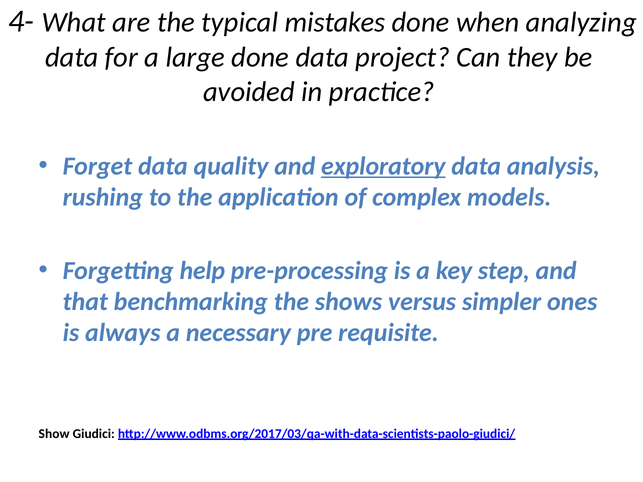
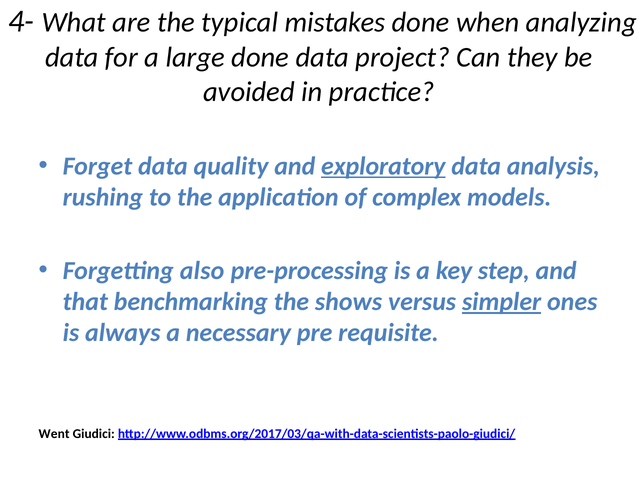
help: help -> also (202, 271)
simpler underline: none -> present (502, 302)
Show: Show -> Went (54, 434)
